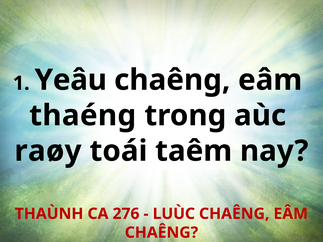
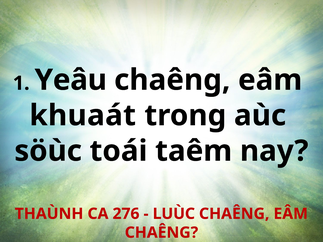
thaéng: thaéng -> khuaát (83, 116)
raøy: raøy -> söùc (48, 151)
